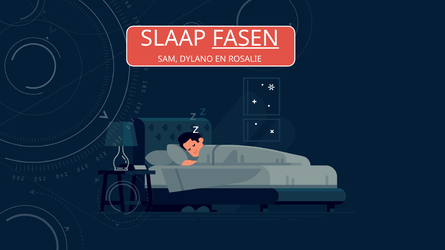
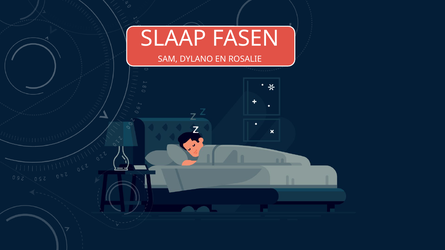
FASEN underline: present -> none (246, 39)
